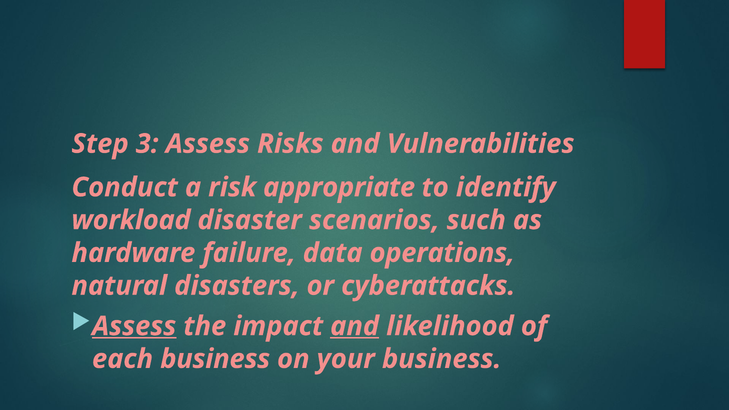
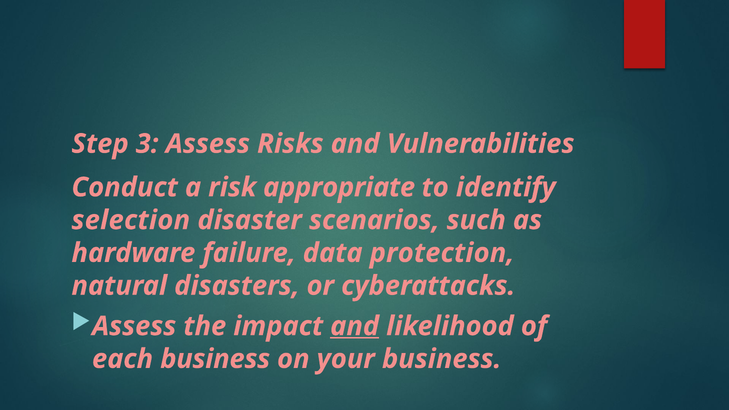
workload: workload -> selection (131, 220)
operations: operations -> protection (442, 253)
Assess underline: present -> none (134, 326)
